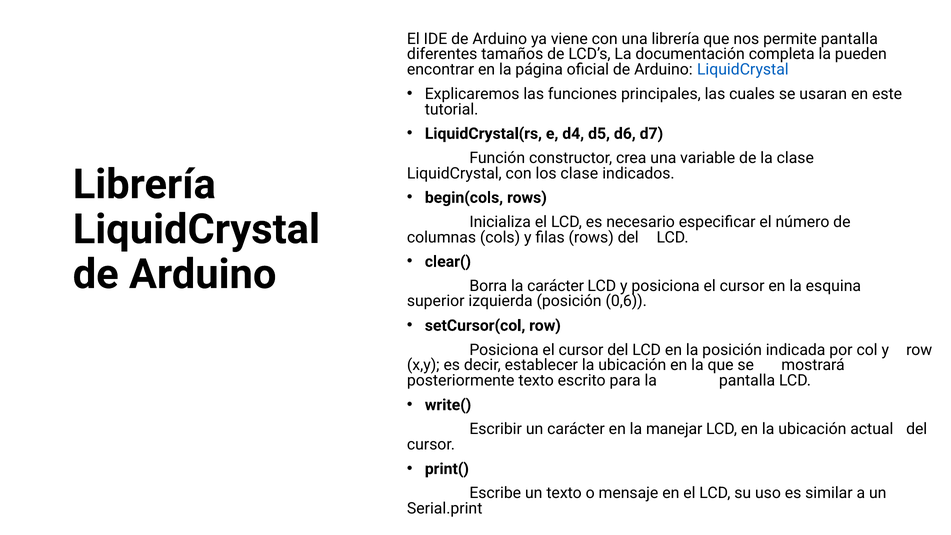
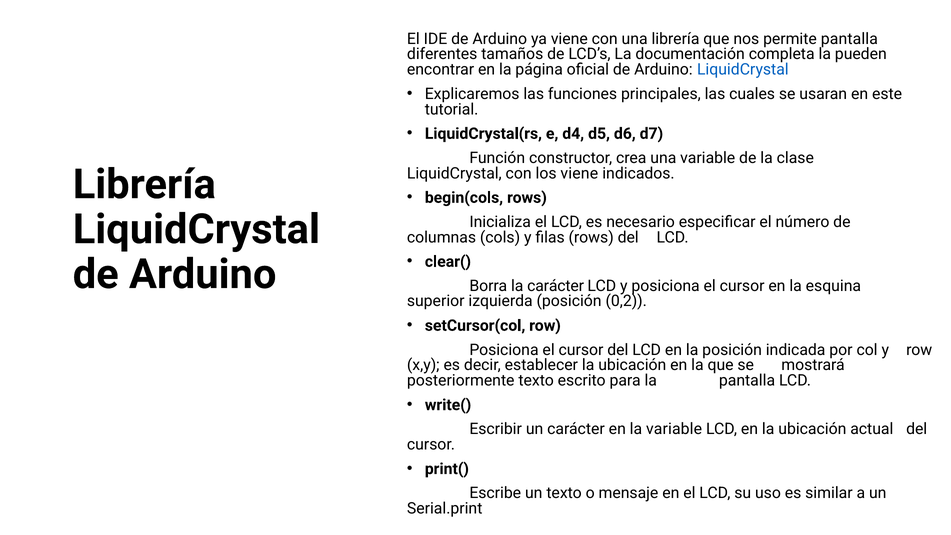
los clase: clase -> viene (579, 173)
0,6: 0,6 -> 0,2 (626, 301)
la manejar: manejar -> variable (674, 429)
